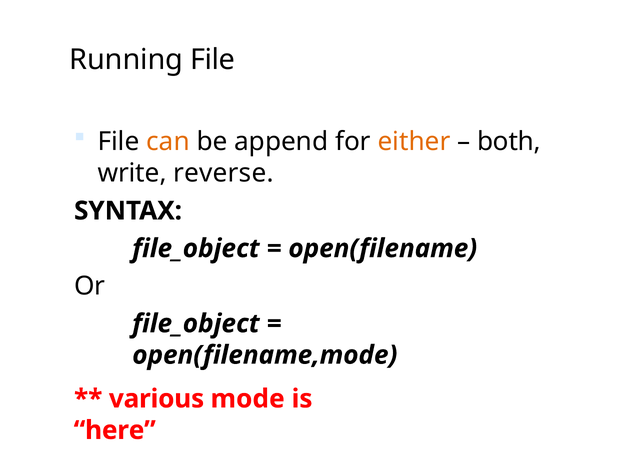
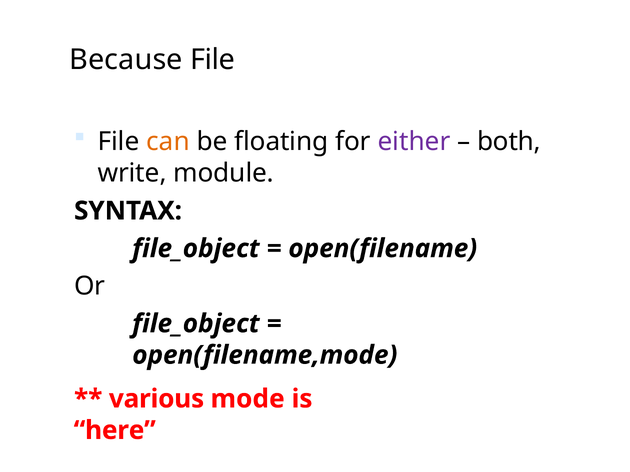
Running: Running -> Because (126, 60)
append: append -> floating (281, 142)
either colour: orange -> purple (414, 142)
reverse: reverse -> module (224, 173)
